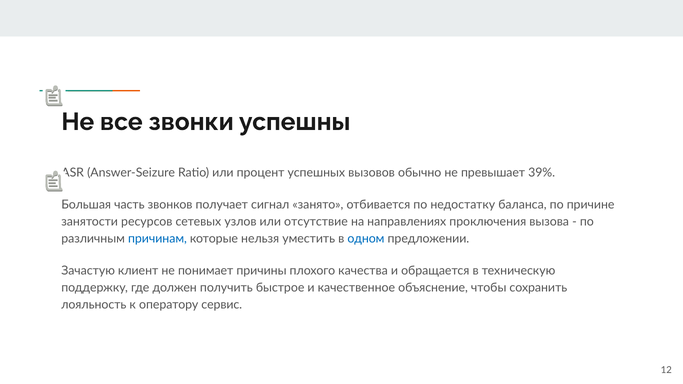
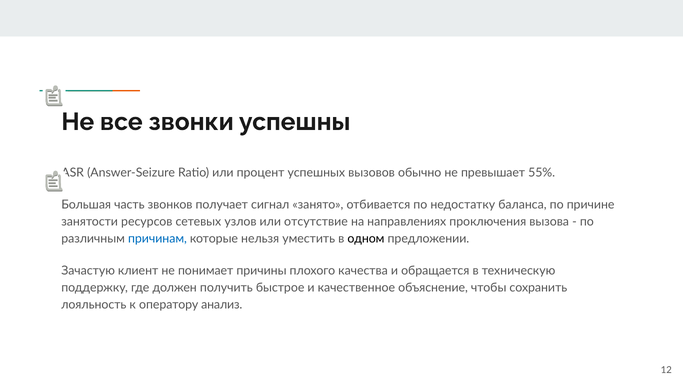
39%: 39% -> 55% (542, 173)
одном colour: blue -> black (366, 239)
сервис: сервис -> анализ (222, 305)
